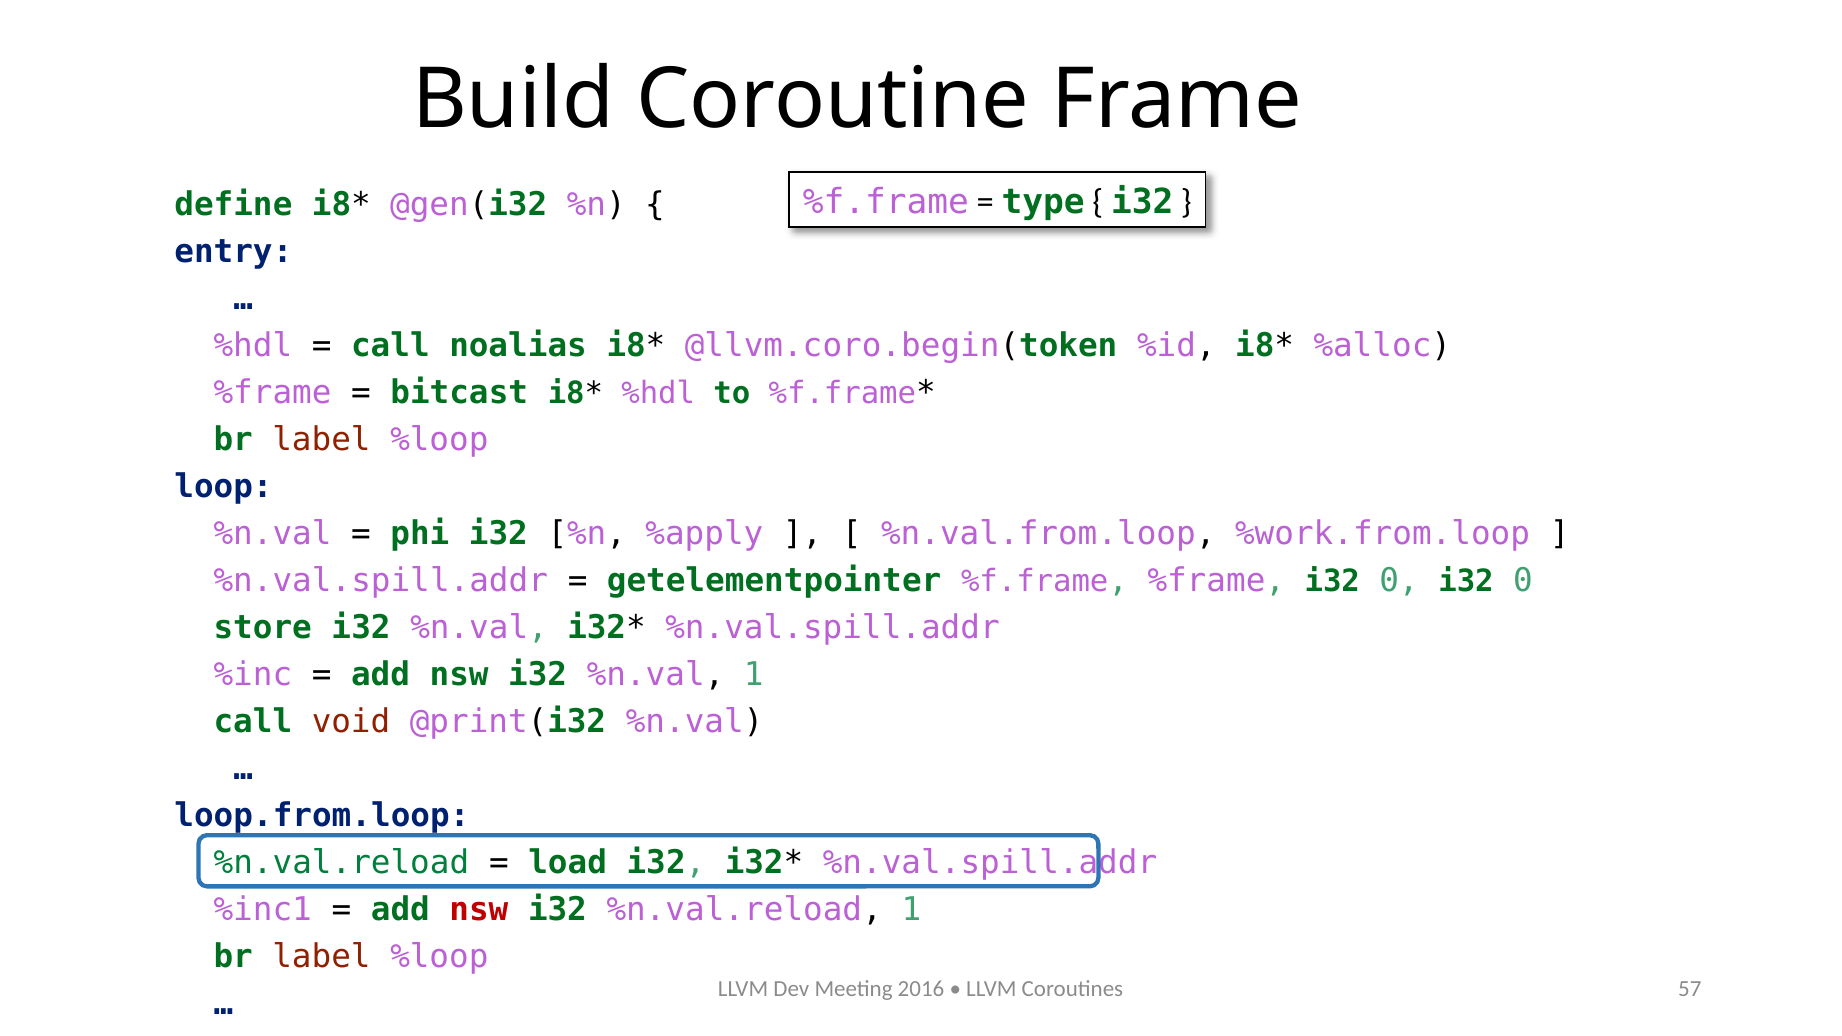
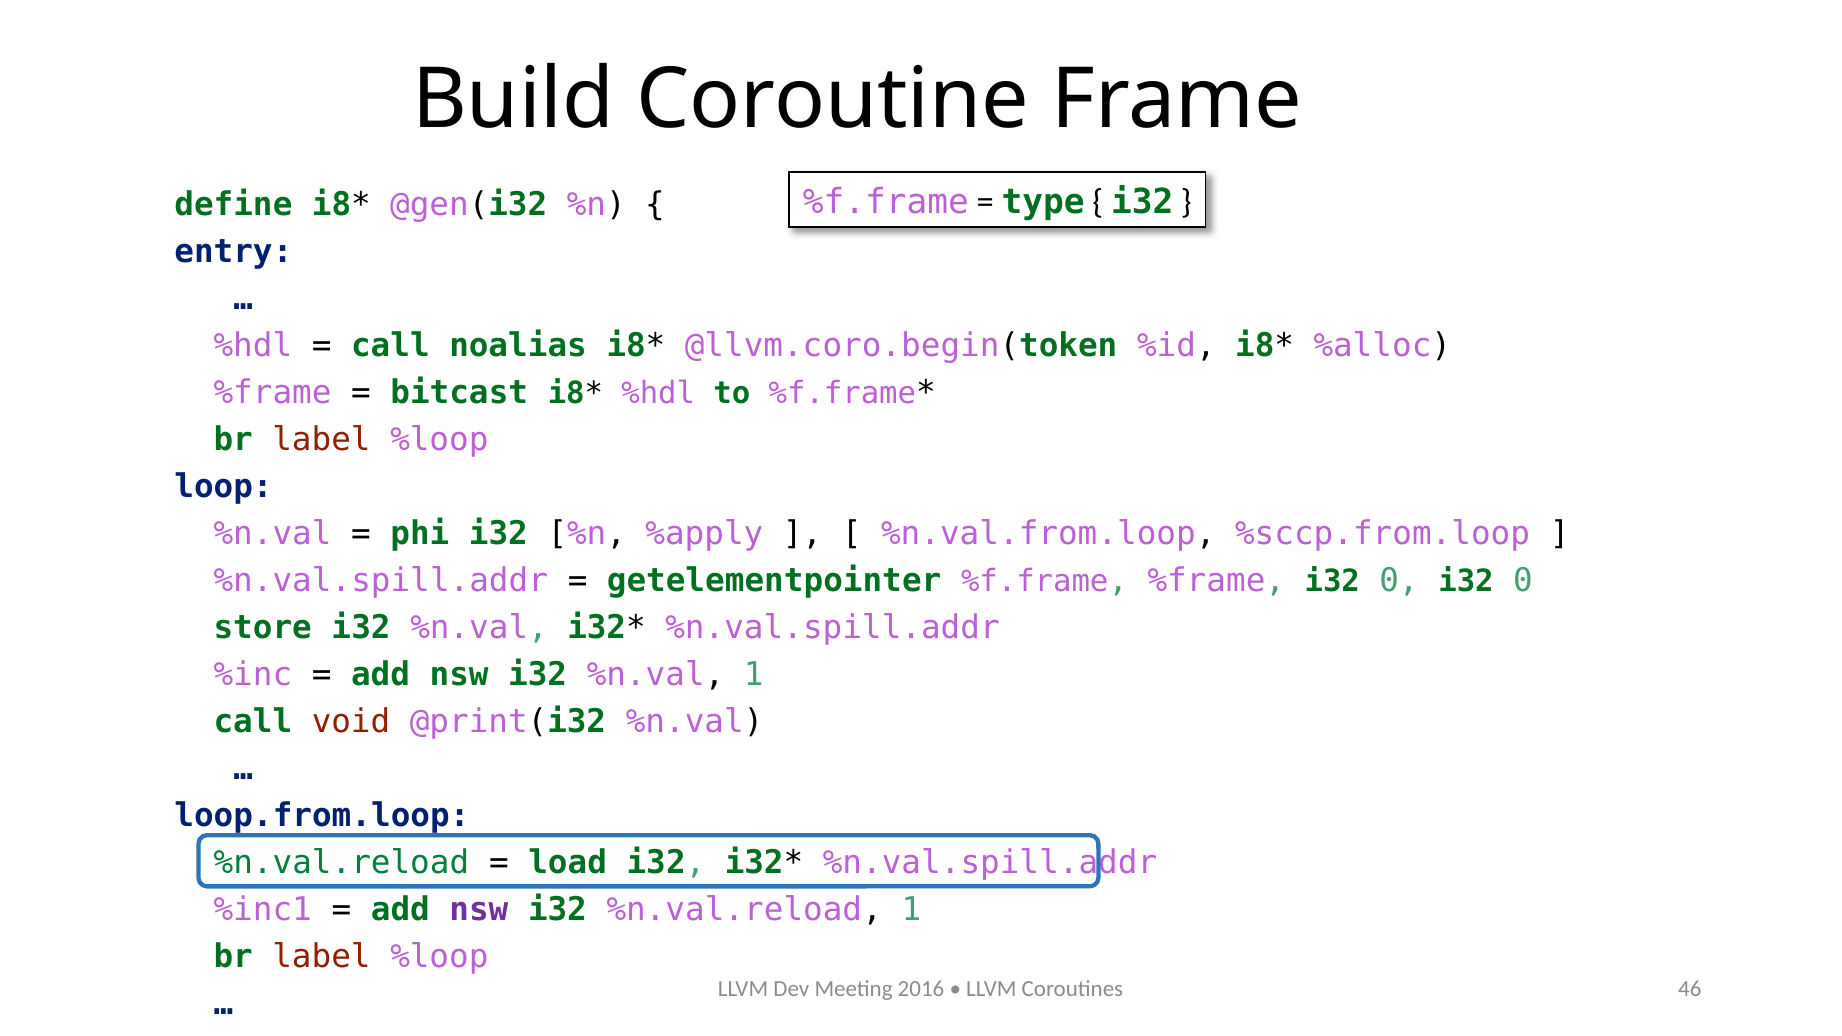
%work.from.loop: %work.from.loop -> %sccp.from.loop (1383, 534)
nsw colour: red -> purple (479, 910)
57: 57 -> 46 (1690, 989)
